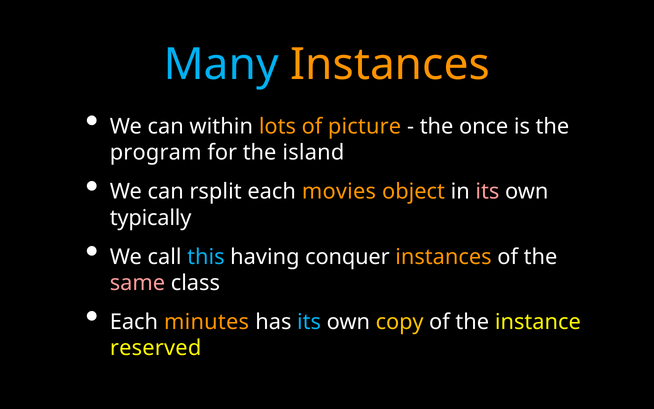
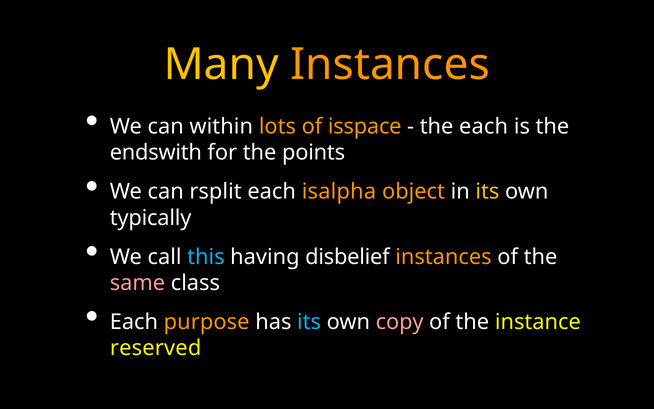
Many colour: light blue -> yellow (221, 65)
picture: picture -> isspace (365, 126)
the once: once -> each (484, 126)
program: program -> endswith (156, 153)
island: island -> points (314, 153)
movies: movies -> isalpha (339, 192)
its colour: pink -> yellow (487, 192)
conquer: conquer -> disbelief (347, 257)
minutes: minutes -> purpose (207, 322)
copy colour: yellow -> pink (400, 322)
